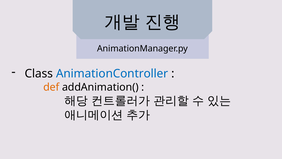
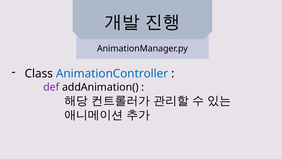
def colour: orange -> purple (51, 87)
